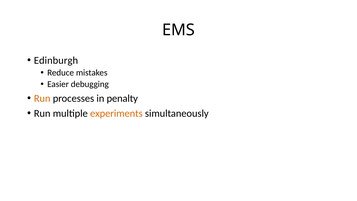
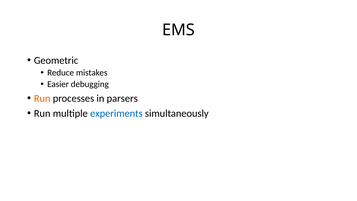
Edinburgh: Edinburgh -> Geometric (56, 60)
penalty: penalty -> parsers (122, 98)
experiments colour: orange -> blue (116, 113)
